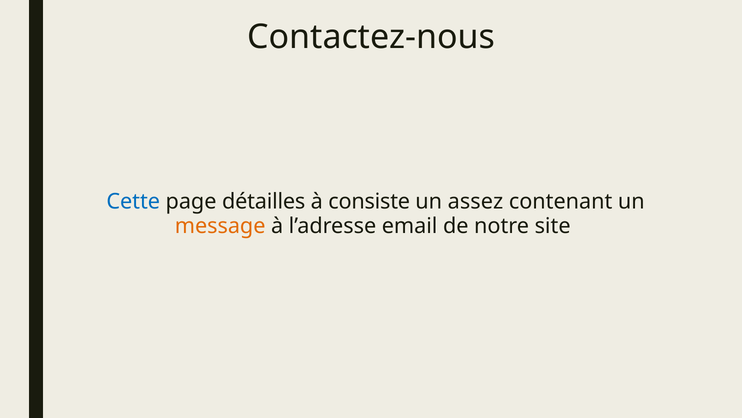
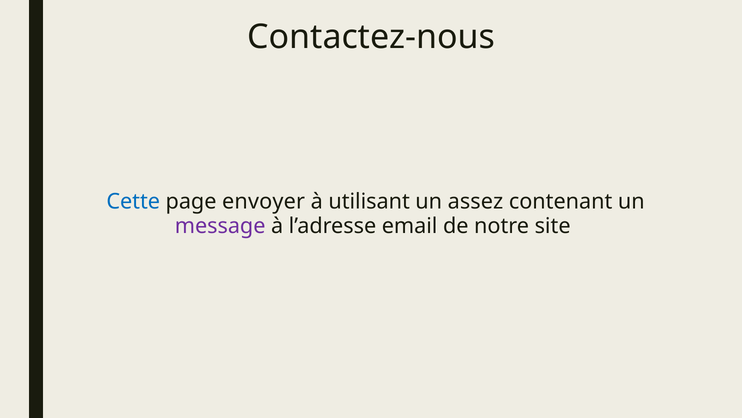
détailles: détailles -> envoyer (264, 201)
consiste: consiste -> utilisant (369, 201)
message colour: orange -> purple (220, 226)
